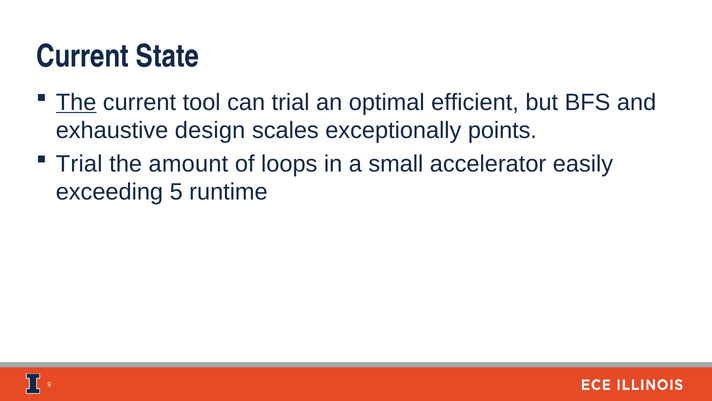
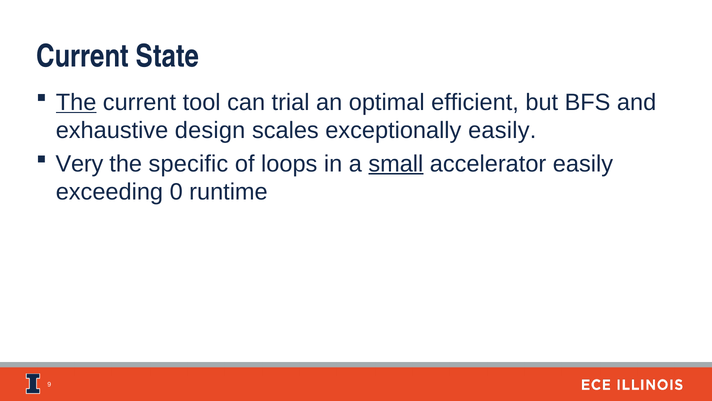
exceptionally points: points -> easily (502, 131)
Trial: Trial -> Very (79, 164)
amount: amount -> specific (188, 164)
small underline: none -> present (396, 164)
5: 5 -> 0 (176, 192)
